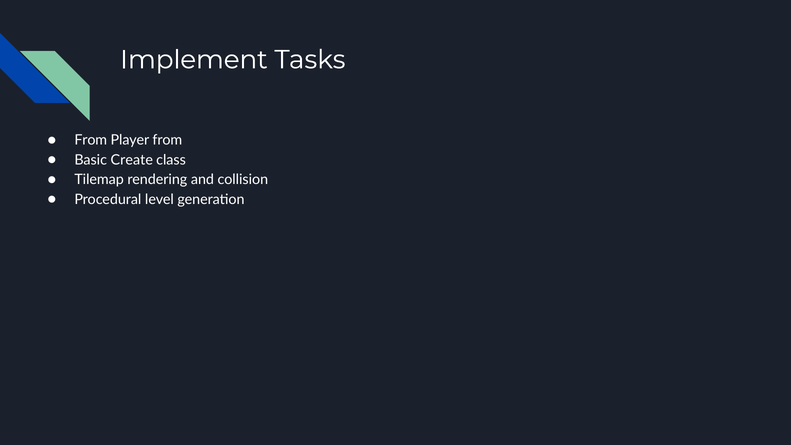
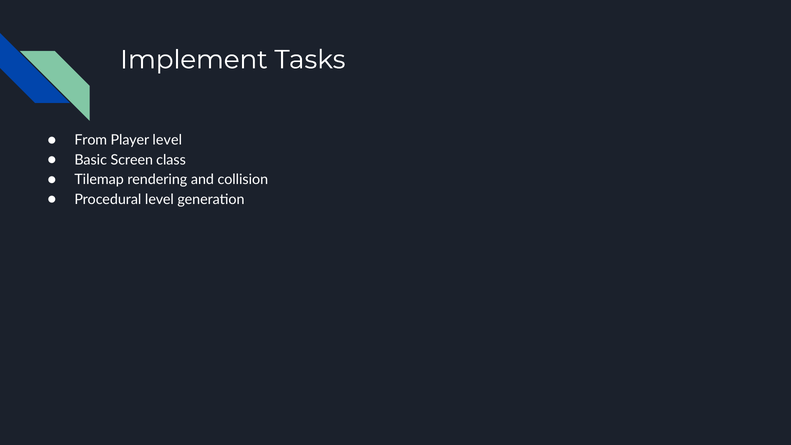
Player from: from -> level (167, 140)
Create: Create -> Screen (132, 160)
